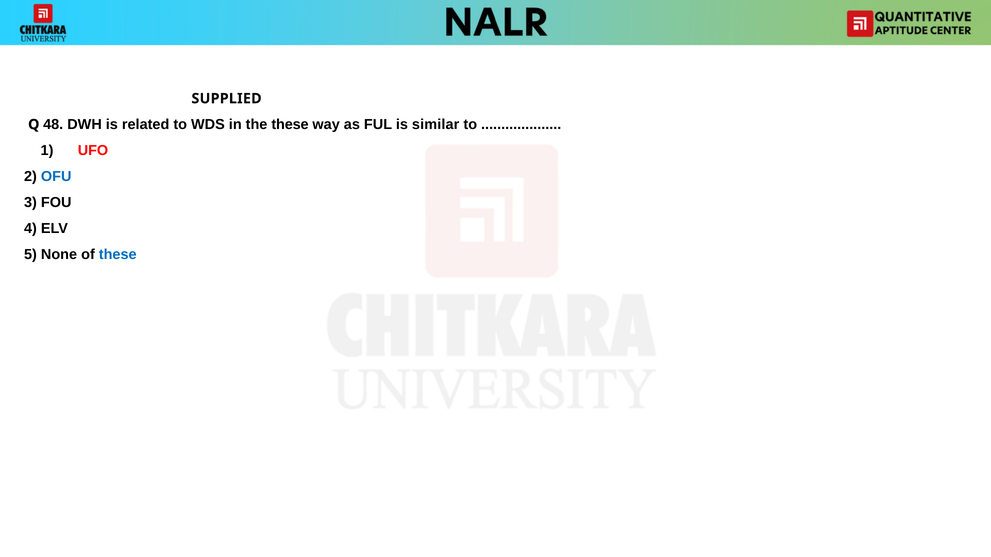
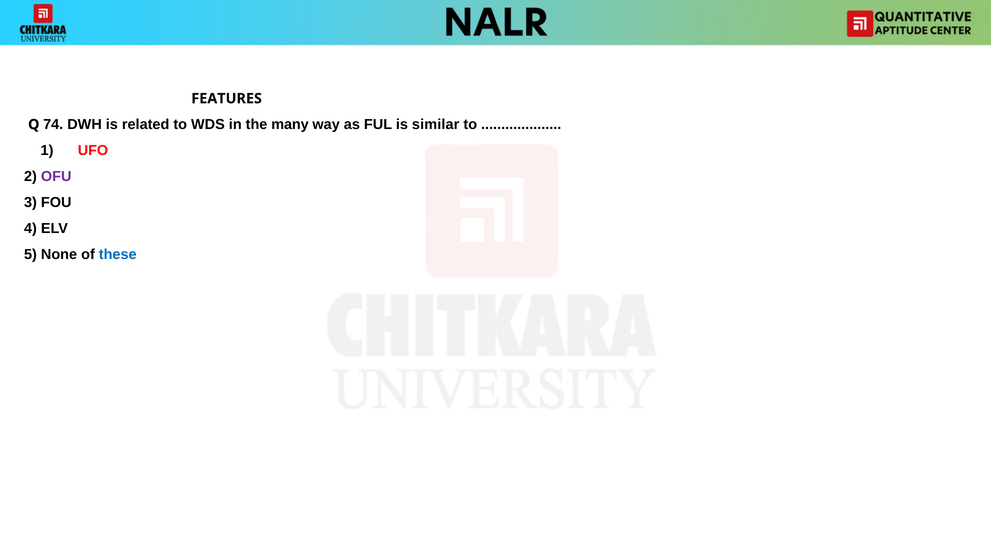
SUPPLIED: SUPPLIED -> FEATURES (227, 99)
48: 48 -> 74 (53, 125)
the these: these -> many (290, 125)
OFU colour: blue -> purple (56, 177)
